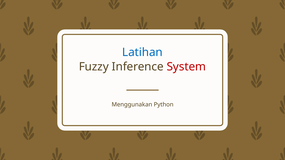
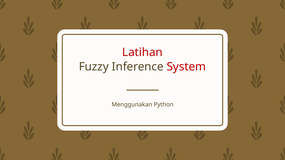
Latihan colour: blue -> red (142, 52)
